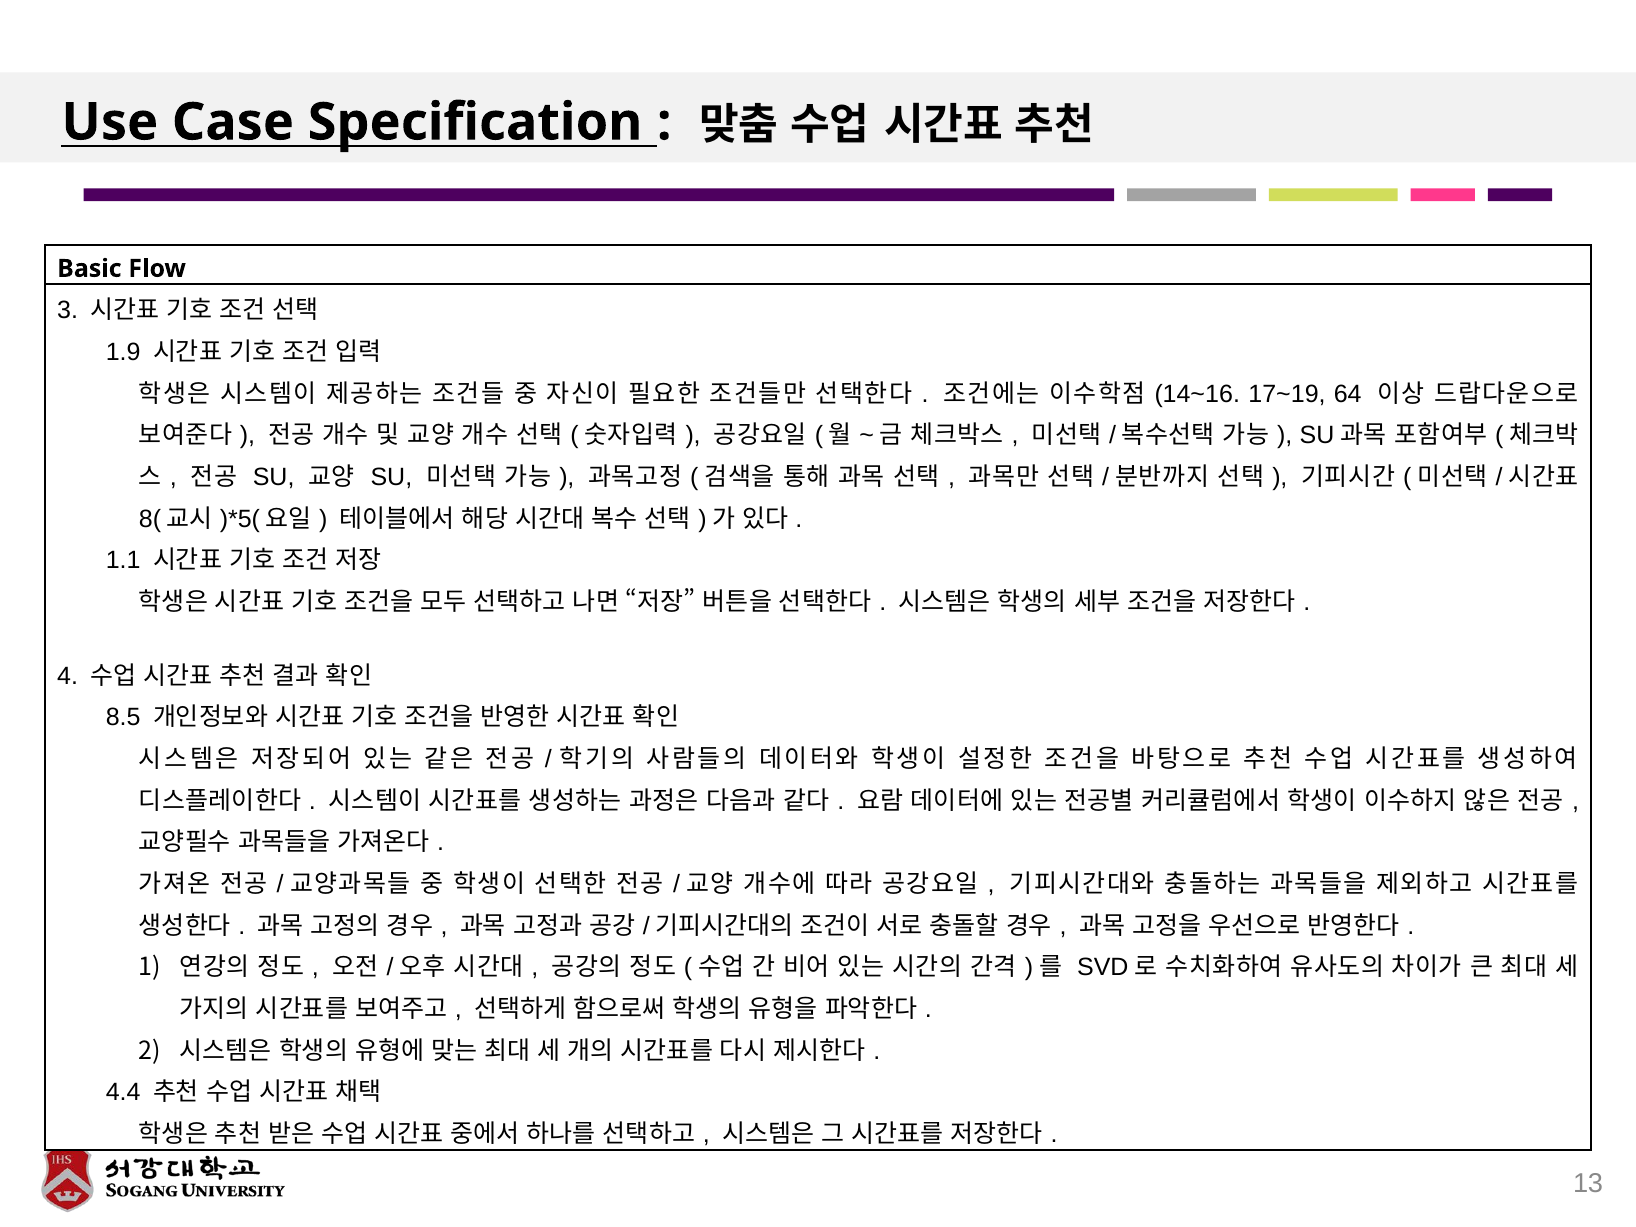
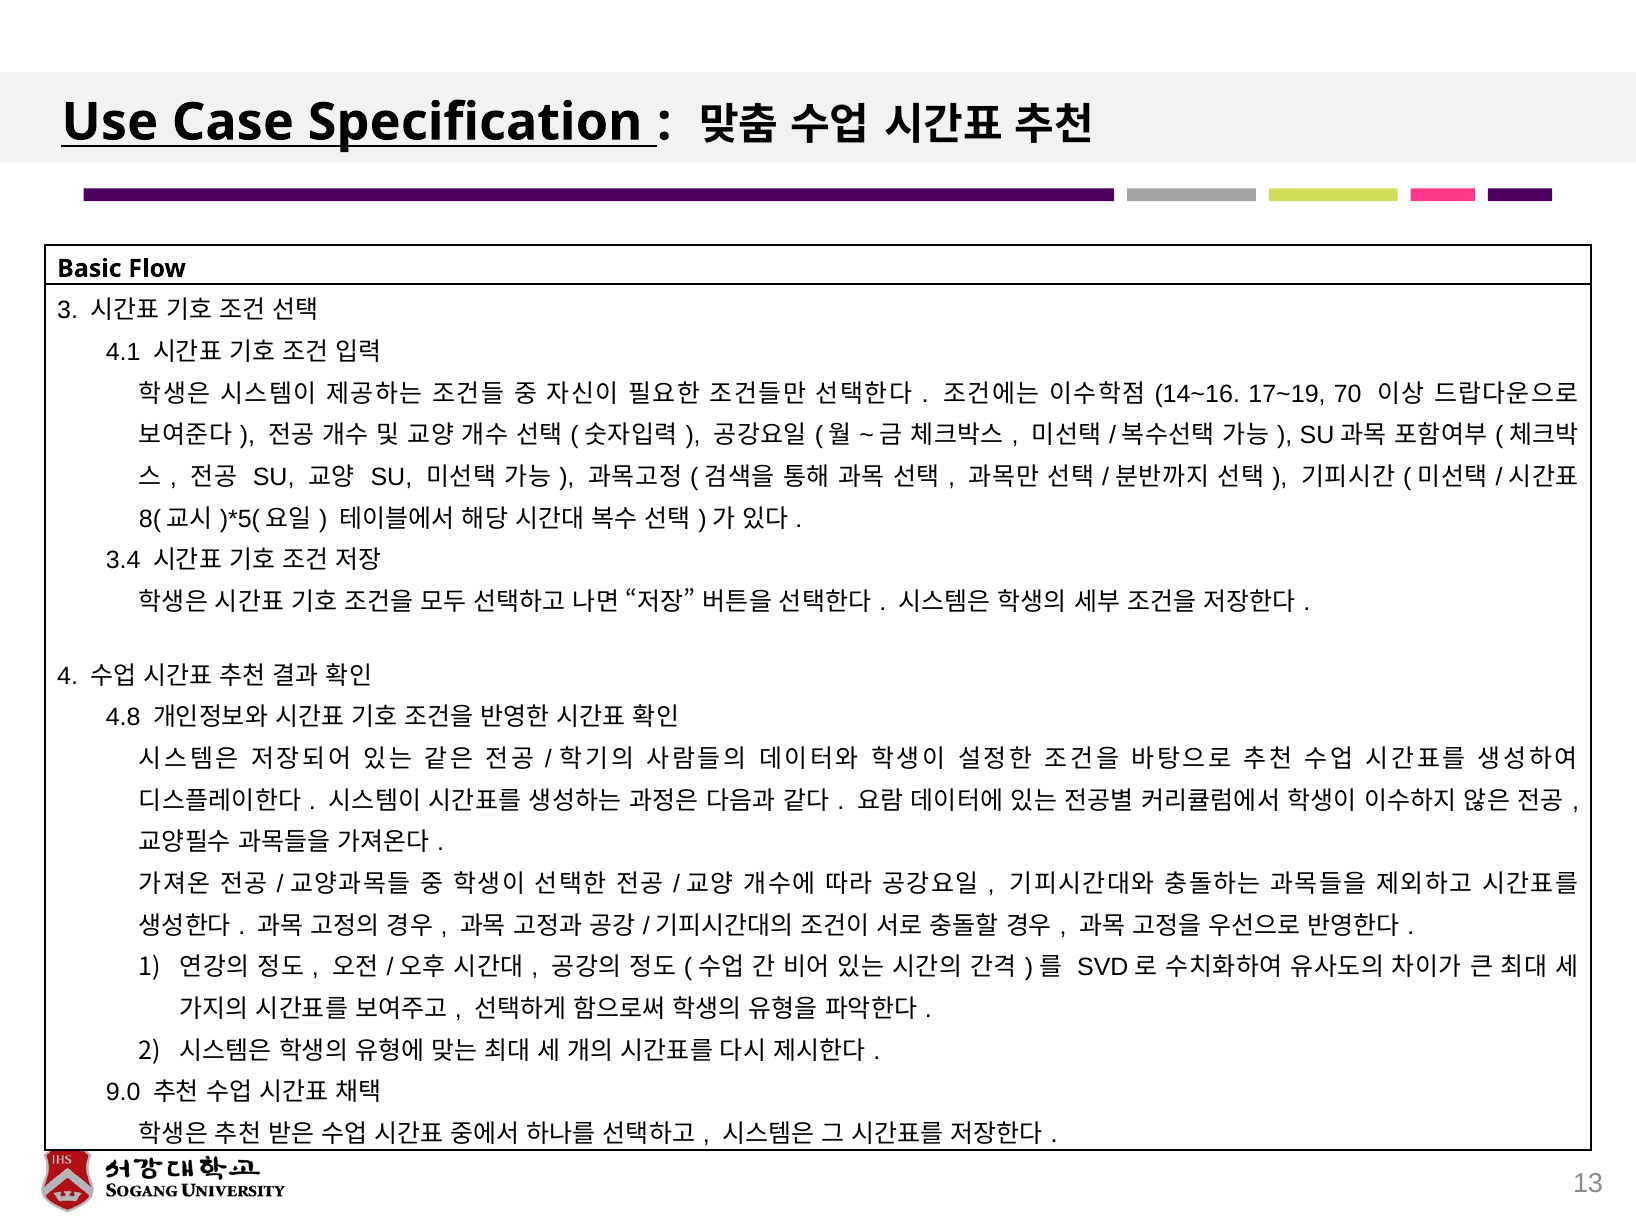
1.9: 1.9 -> 4.1 (123, 352)
64: 64 -> 70 (1348, 394)
1.1: 1.1 -> 3.4 (123, 561)
8.5: 8.5 -> 4.8 (123, 718)
4.4: 4.4 -> 9.0 (123, 1093)
